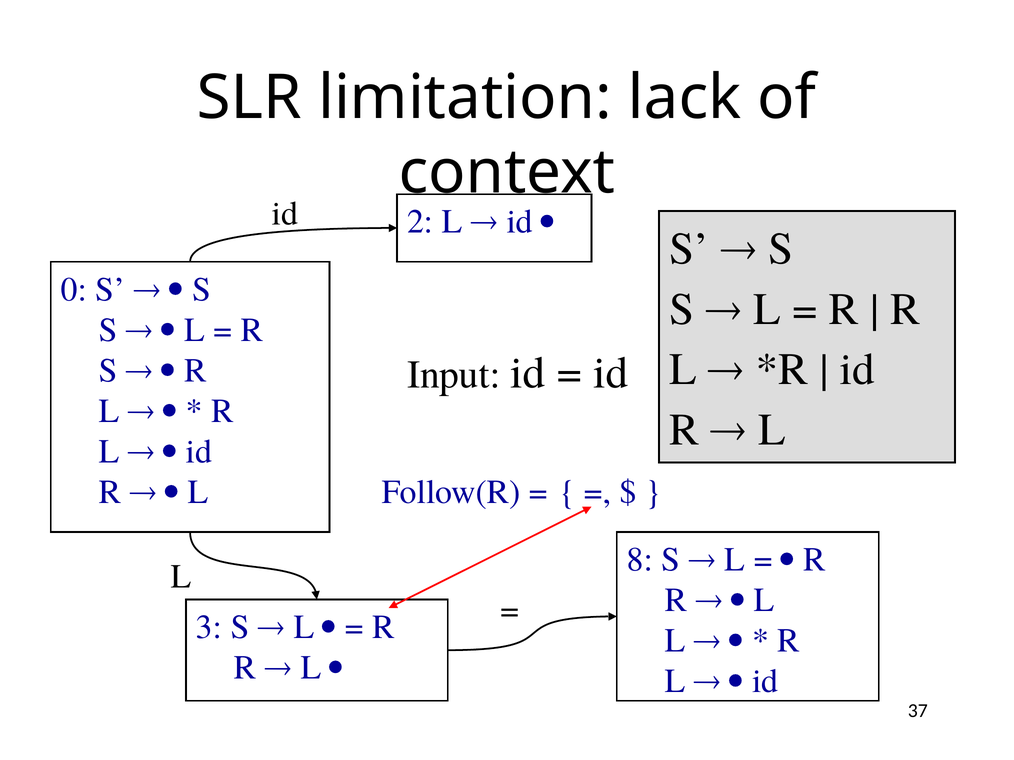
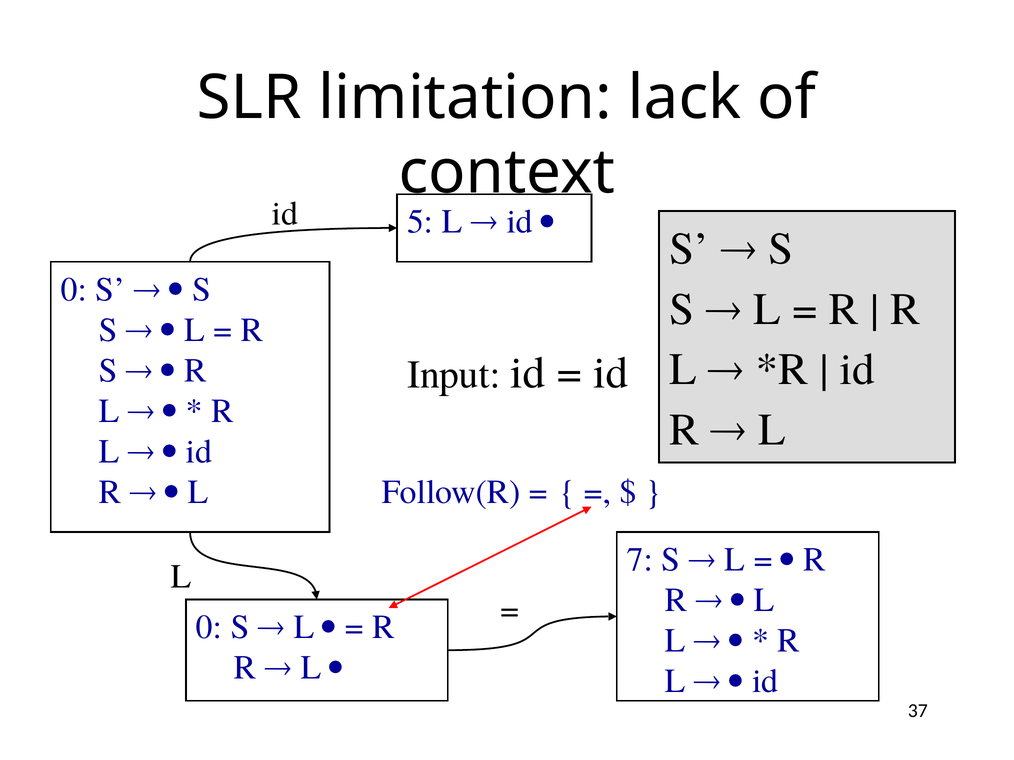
2: 2 -> 5 (420, 222)
8: 8 -> 7 (640, 560)
3: 3 -> 0 (209, 628)
